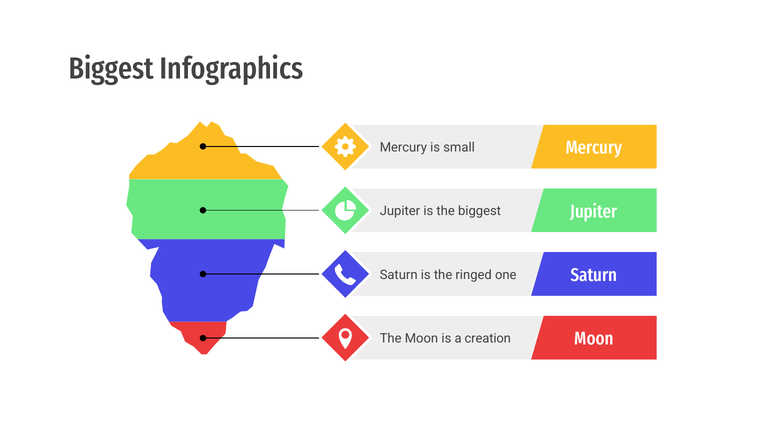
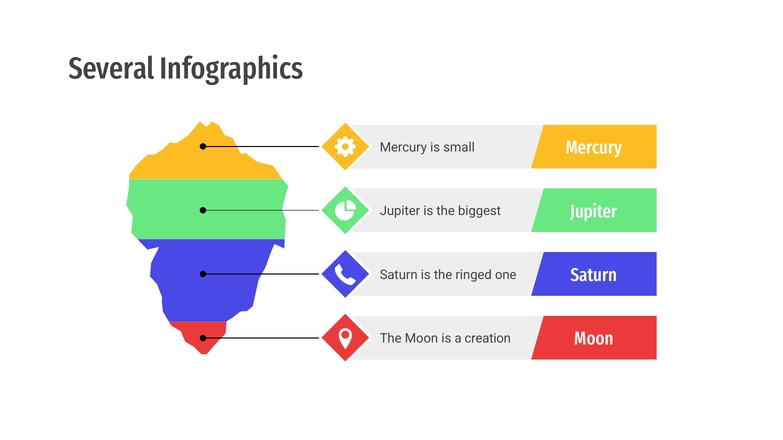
Biggest: Biggest -> Several (111, 69)
